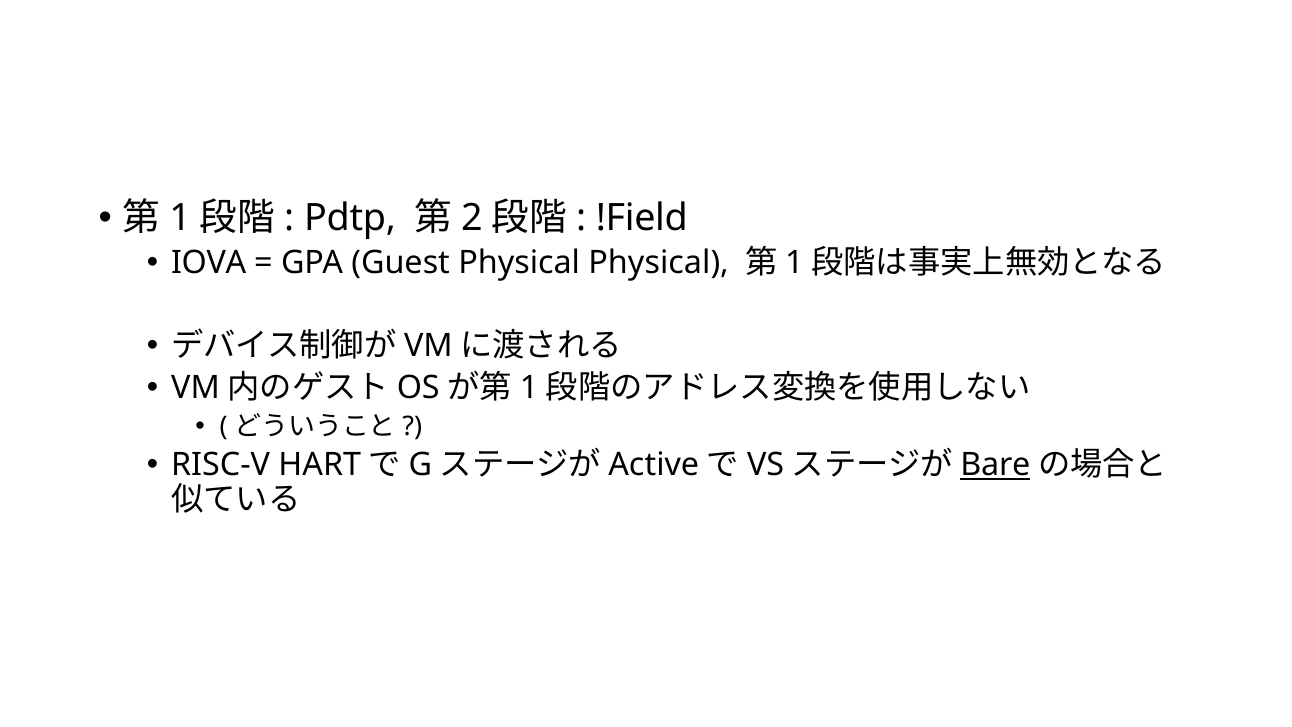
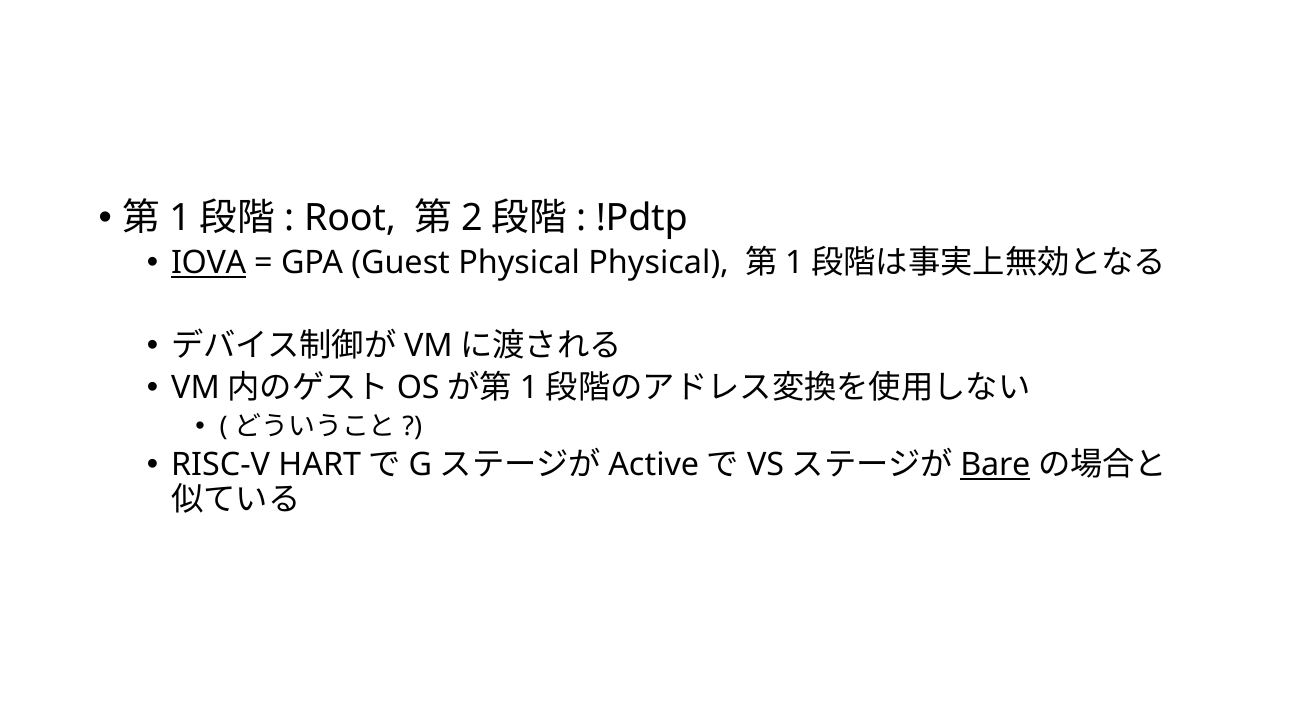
Pdtp: Pdtp -> Root (350, 218)
!Field: !Field -> !Pdtp (642, 218)
IOVA underline: none -> present (209, 263)
